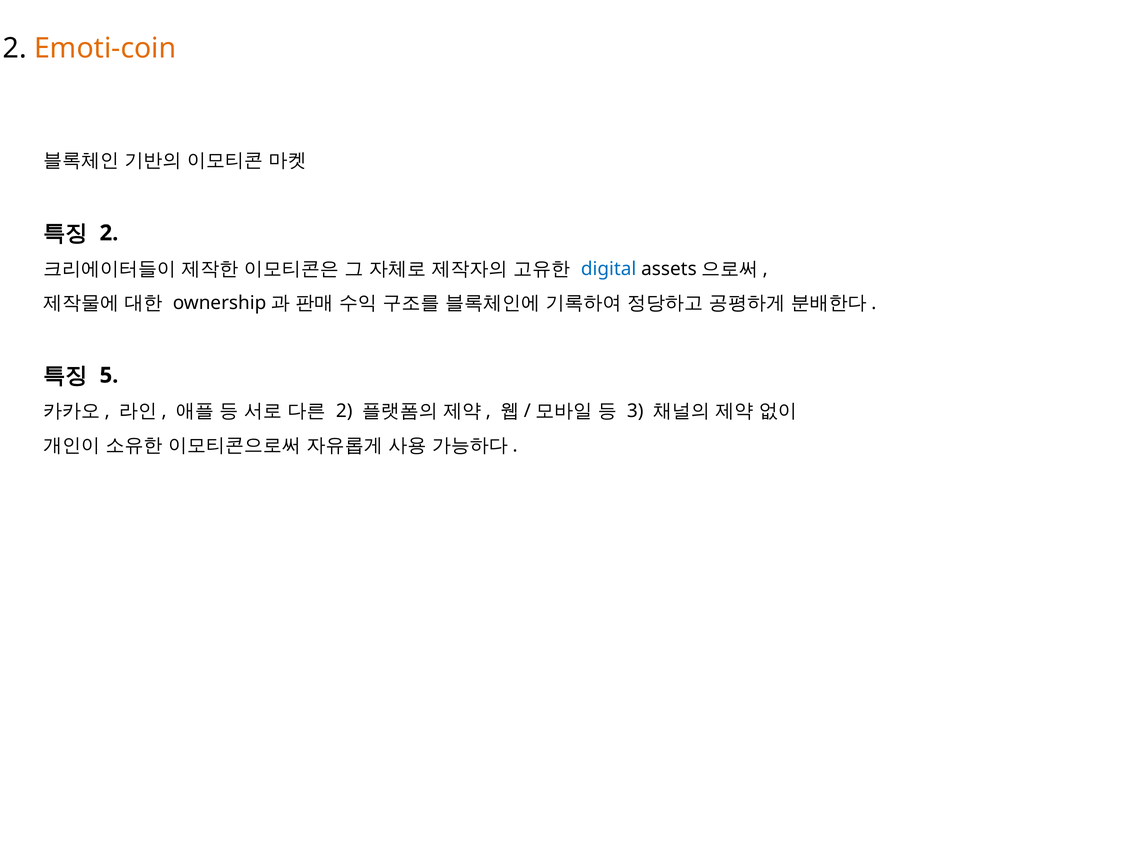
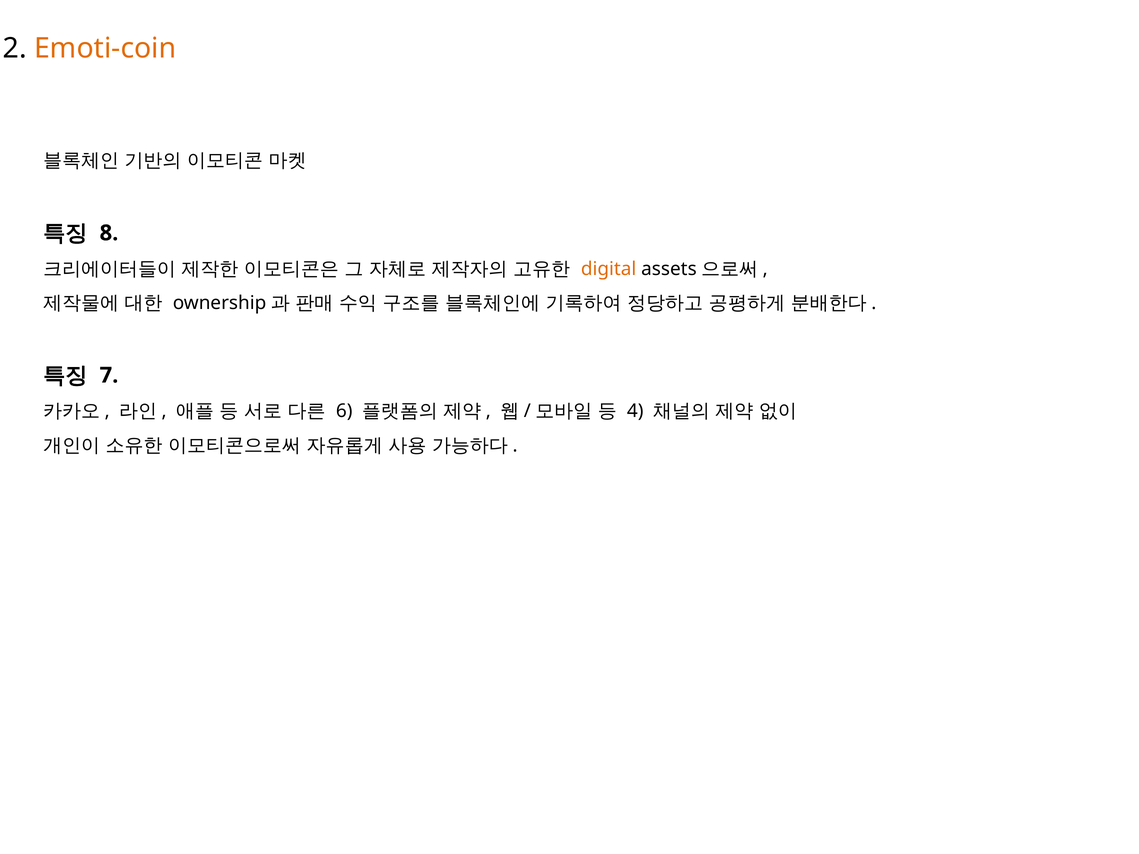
2: 2 -> 8 (109, 233)
digital colour: blue -> orange (609, 269)
5: 5 -> 7 (109, 375)
2: 2 -> 6 (344, 411)
3: 3 -> 4 (635, 411)
